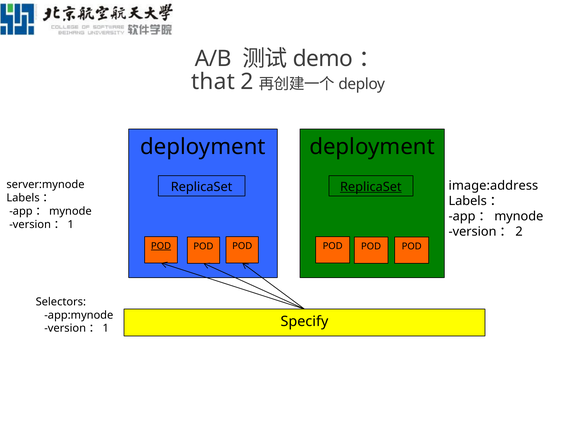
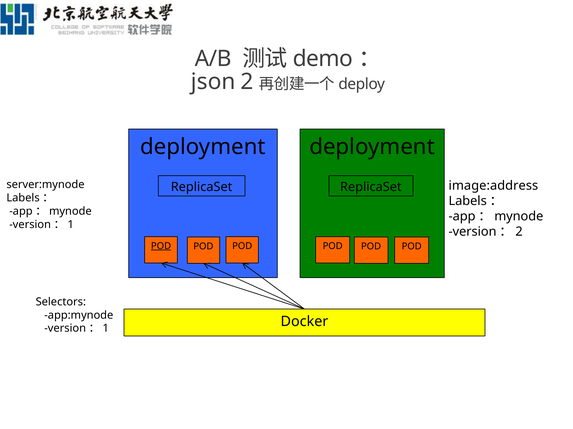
that: that -> json (213, 82)
ReplicaSet underline: present -> none (371, 187)
Specify: Specify -> Docker (304, 322)
